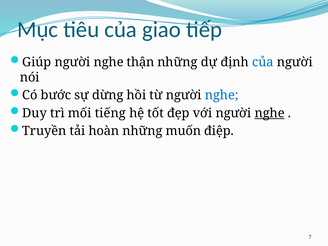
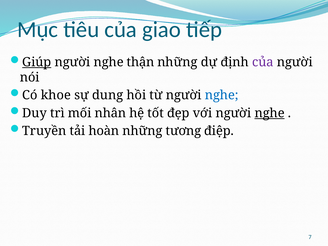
Giúp underline: none -> present (37, 62)
của colour: blue -> purple (263, 62)
bước: bước -> khoe (56, 95)
dừng: dừng -> dung (108, 95)
tiếng: tiếng -> nhân (110, 113)
muốn: muốn -> tương (183, 131)
